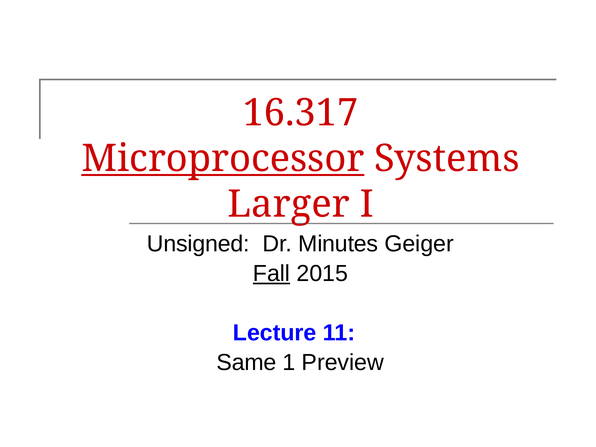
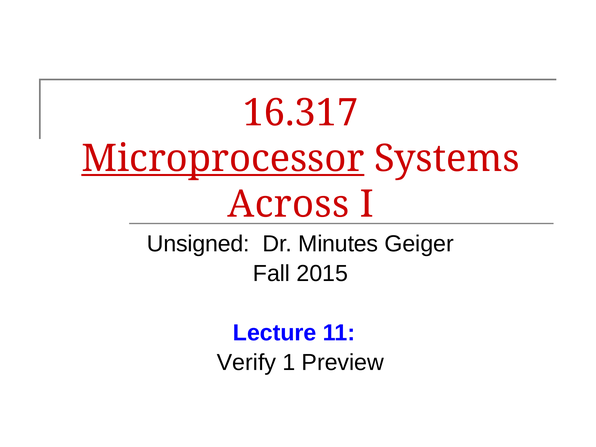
Larger: Larger -> Across (288, 204)
Fall underline: present -> none (272, 274)
Same: Same -> Verify (246, 363)
